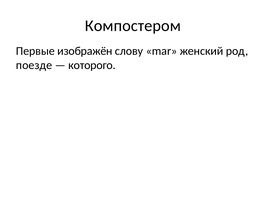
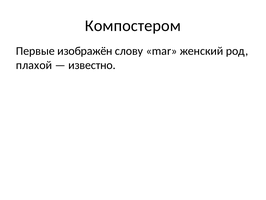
поезде: поезде -> плахой (34, 65)
которого: которого -> известно (92, 65)
